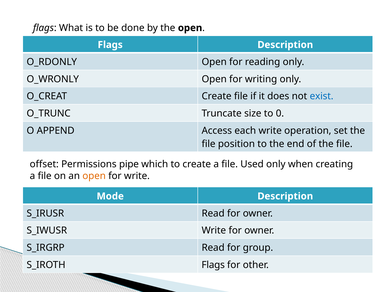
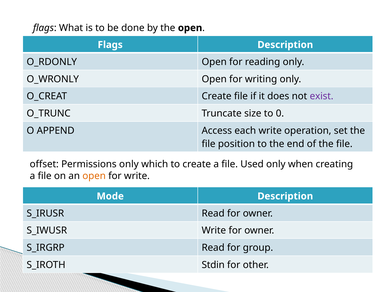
exist colour: blue -> purple (322, 96)
Permissions pipe: pipe -> only (129, 164)
Flags: Flags -> Stdin (213, 265)
